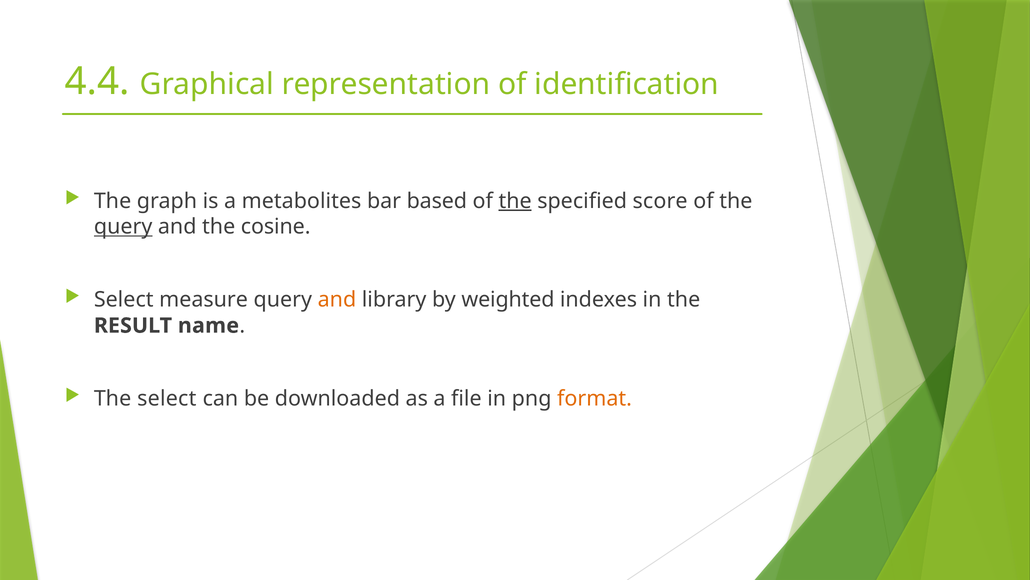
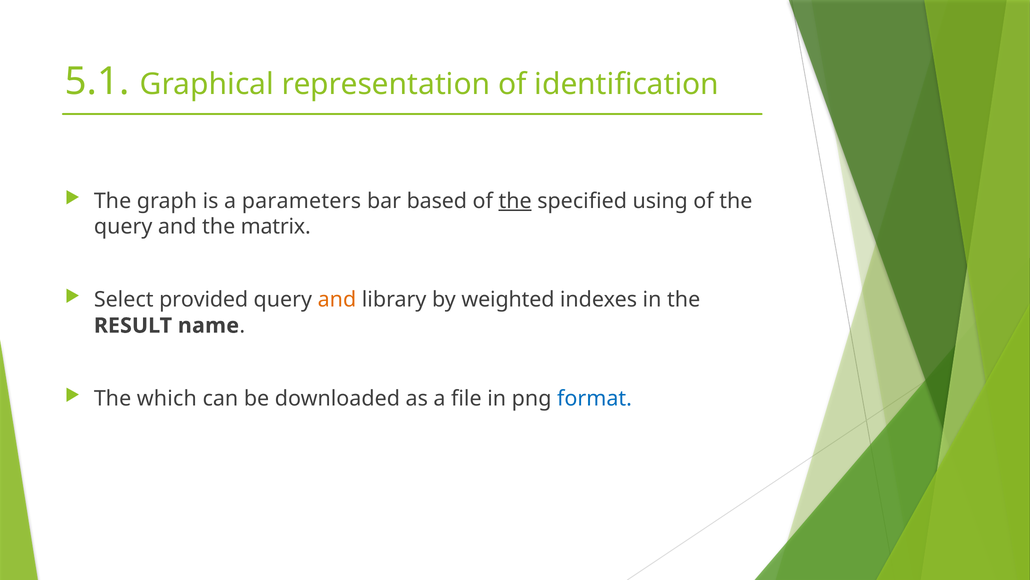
4.4: 4.4 -> 5.1 (97, 81)
metabolites: metabolites -> parameters (301, 201)
score: score -> using (660, 201)
query underline: present -> none (123, 227)
cosine: cosine -> matrix (276, 227)
measure: measure -> provided (204, 300)
The select: select -> which (167, 398)
format colour: orange -> blue (595, 398)
